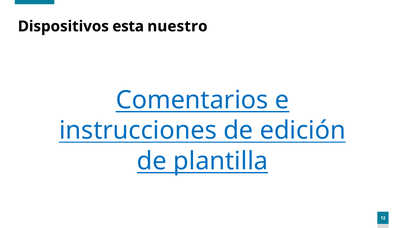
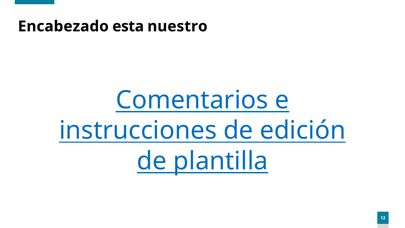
Dispositivos: Dispositivos -> Encabezado (63, 26)
